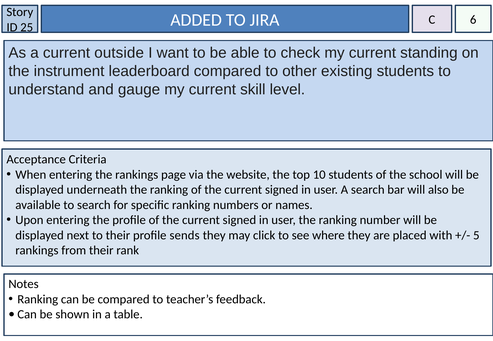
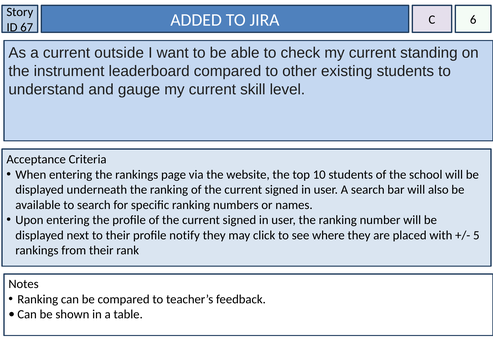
25: 25 -> 67 (27, 27)
sends: sends -> notify (185, 235)
